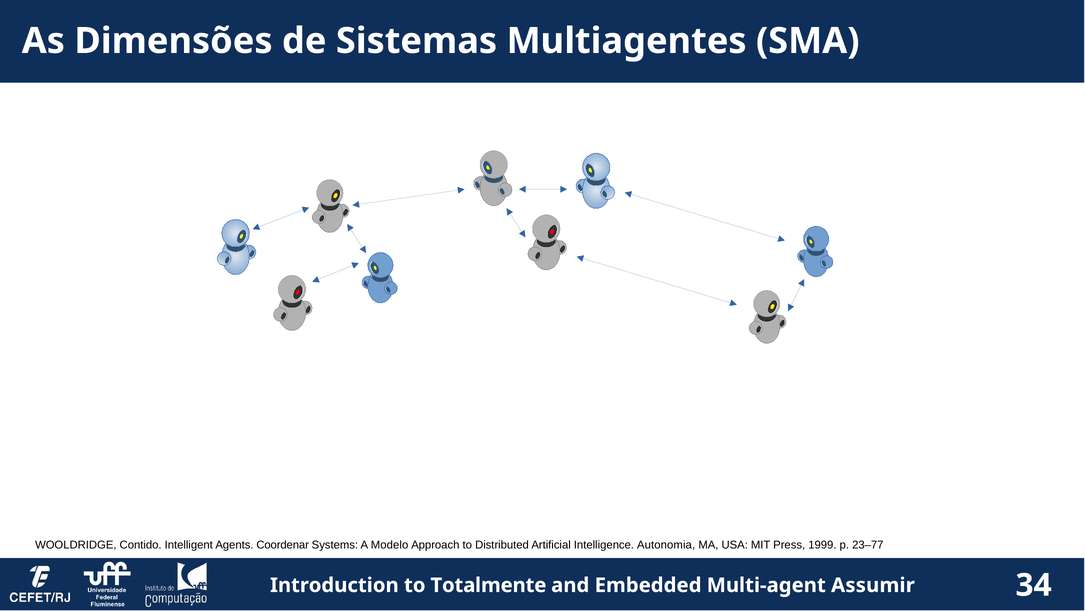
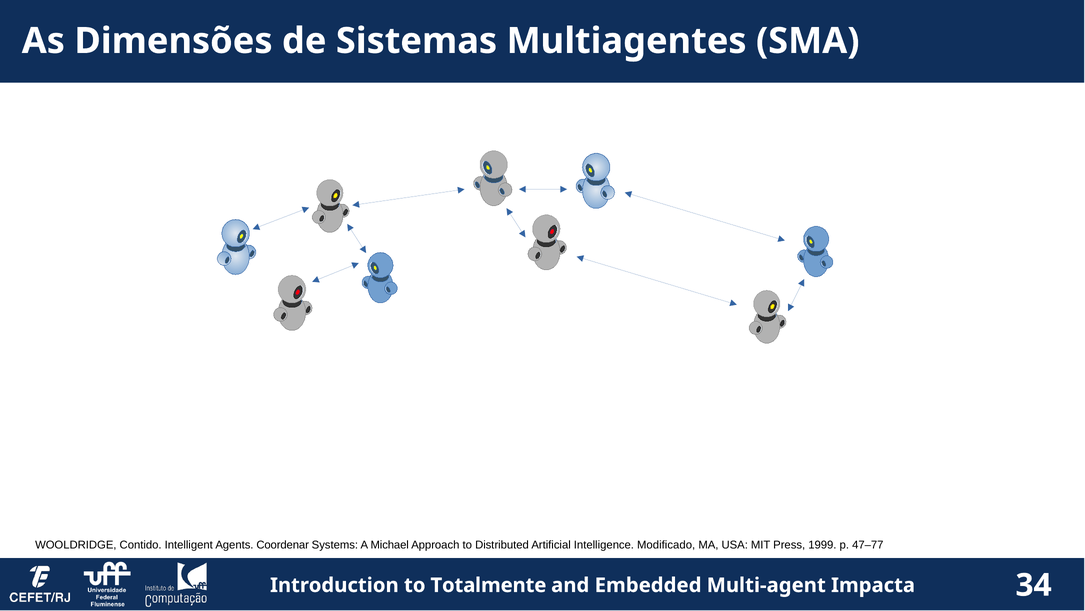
Modelo: Modelo -> Michael (390, 544)
Autonomia: Autonomia -> Modificado (666, 544)
23–77: 23–77 -> 47–77 (868, 544)
Assumir: Assumir -> Impacta (873, 585)
